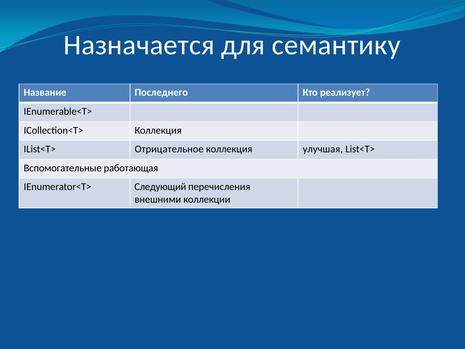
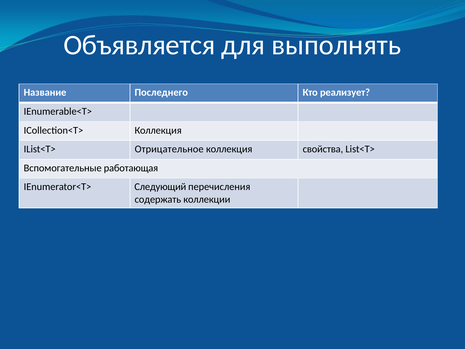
Назначается: Назначается -> Объявляется (139, 45)
семантику: семантику -> выполнять (336, 45)
улучшая: улучшая -> свойства (323, 149)
внешними: внешними -> содержать (158, 199)
